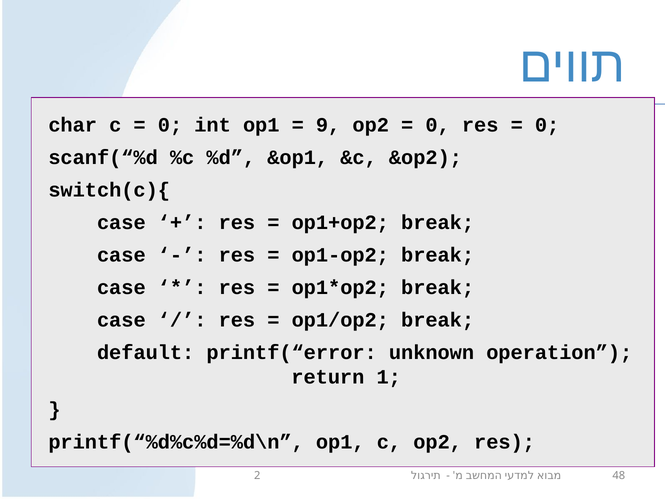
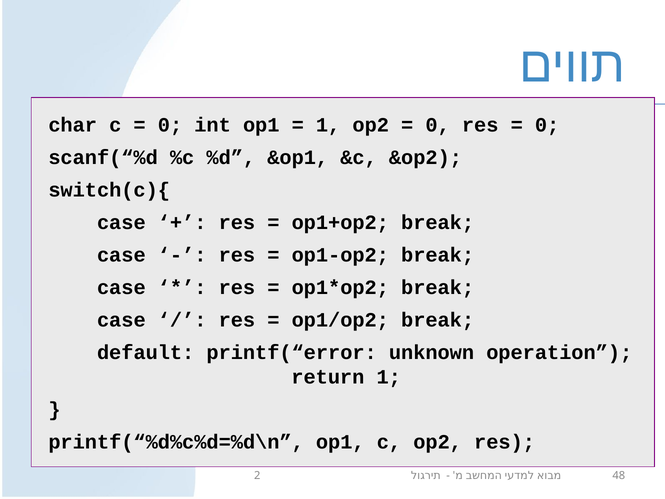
9: 9 -> 1 (328, 125)
